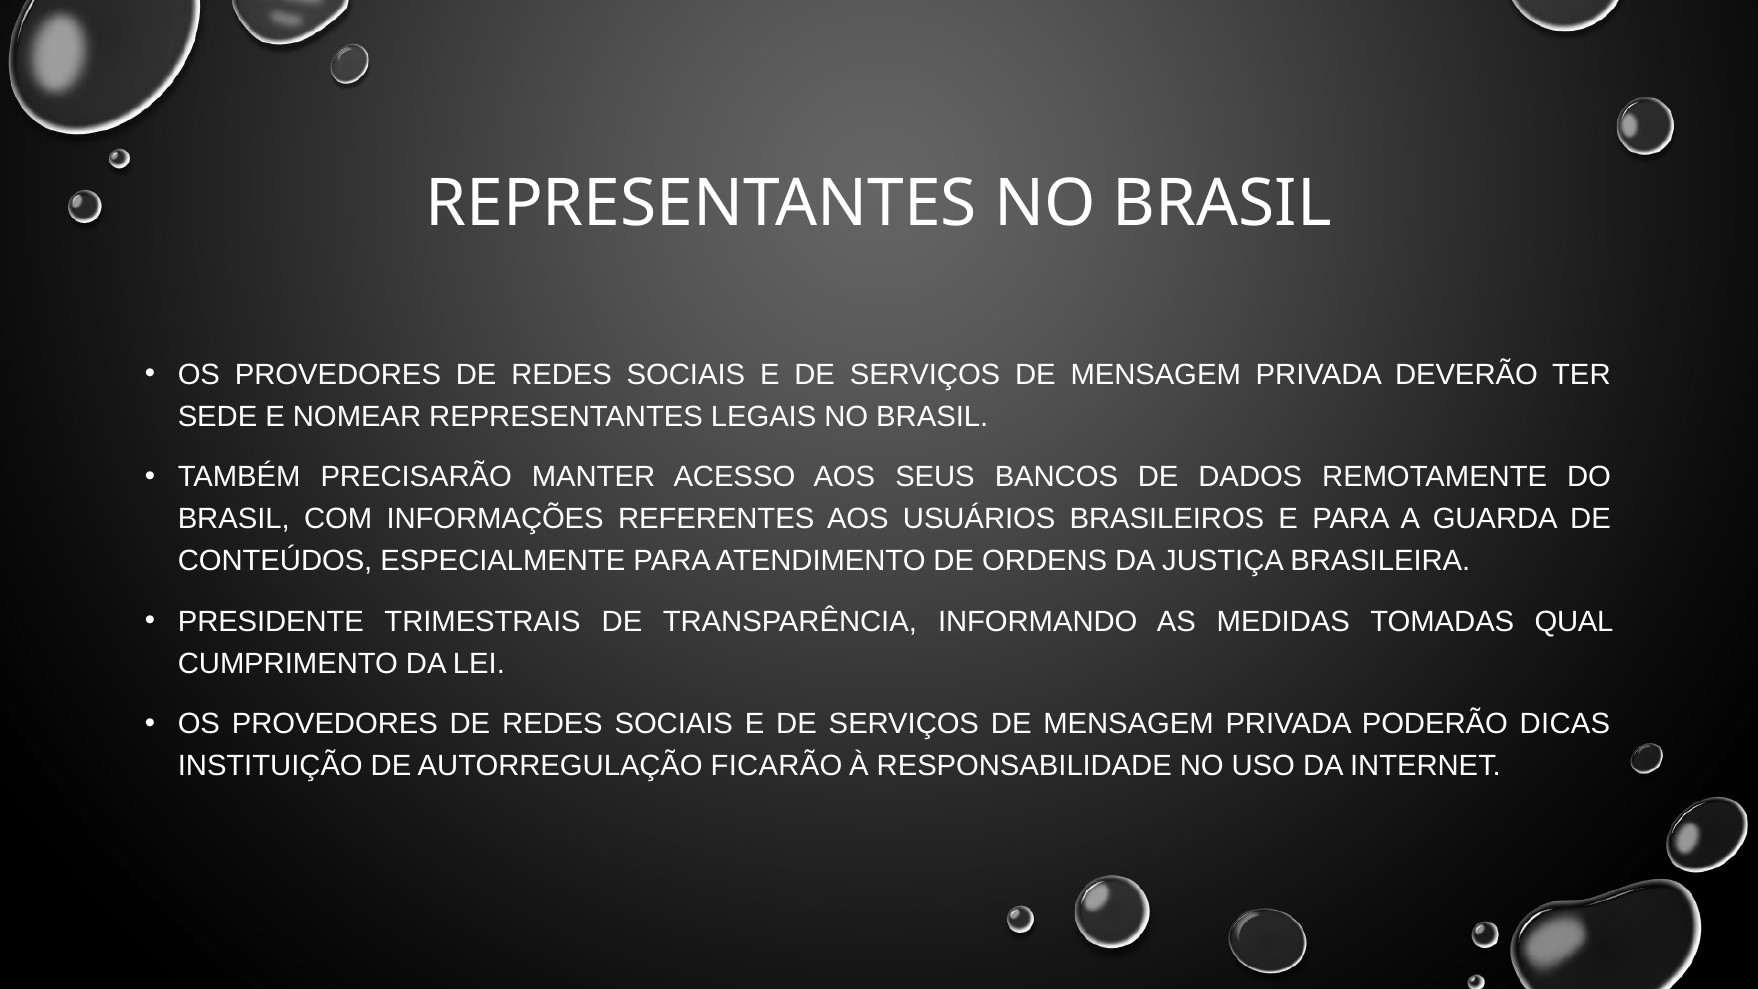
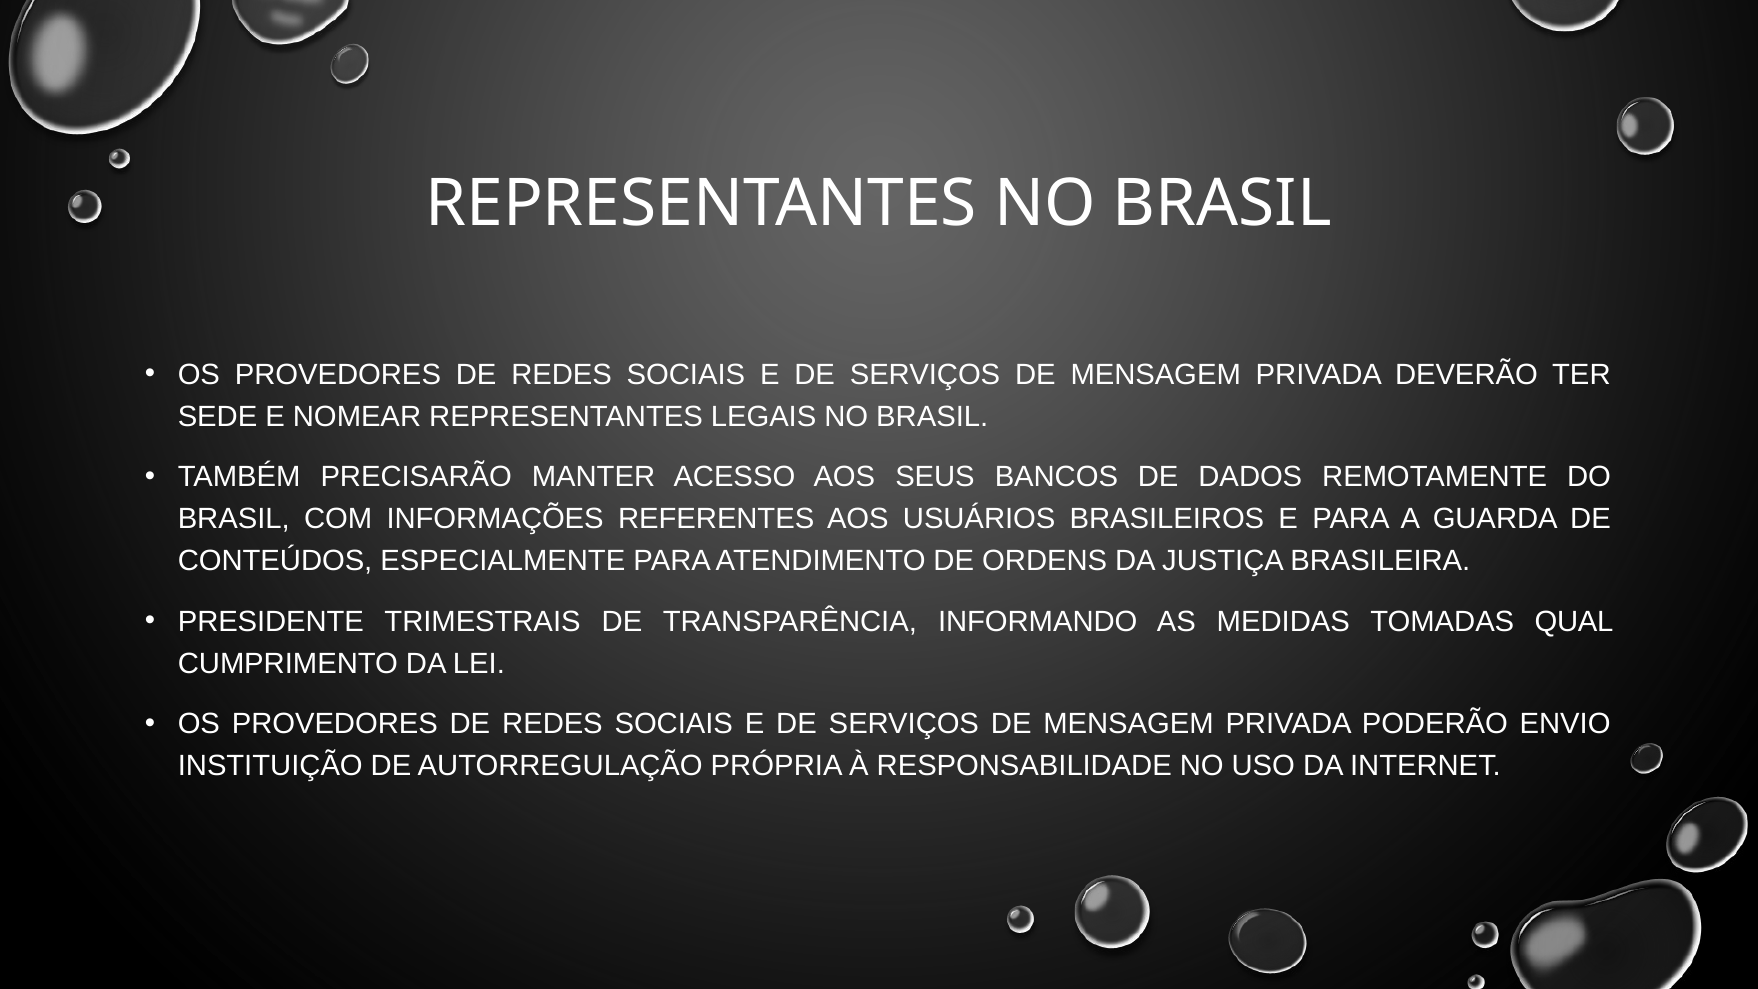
DICAS: DICAS -> ENVIO (1565, 724)
FICARÃO: FICARÃO -> PRÓPRIA (777, 766)
